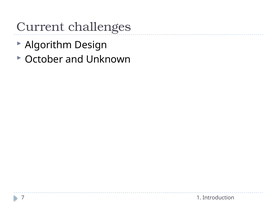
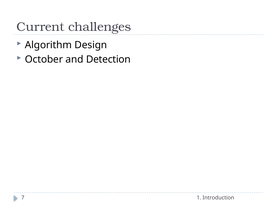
Unknown: Unknown -> Detection (108, 59)
